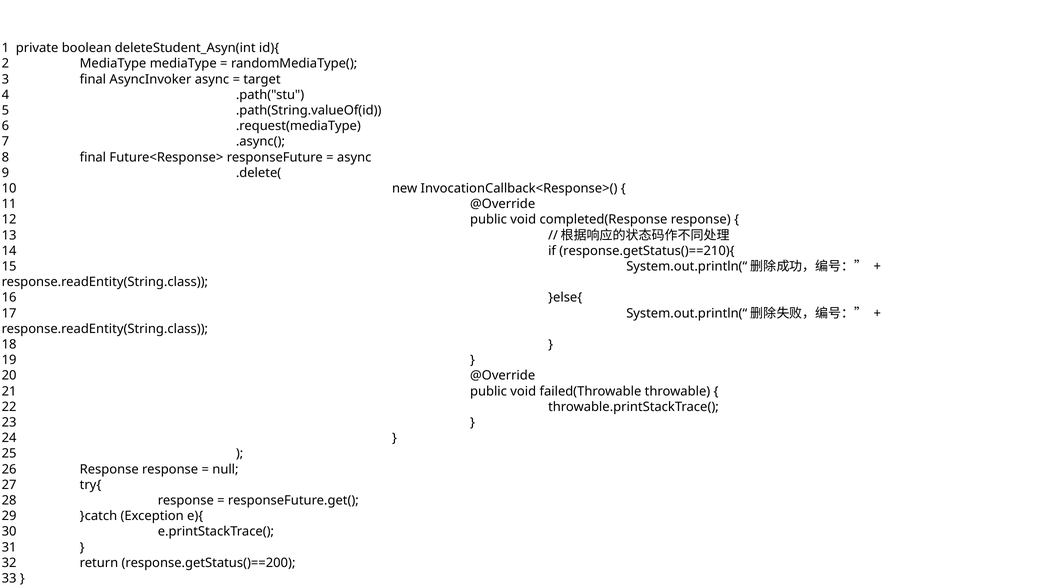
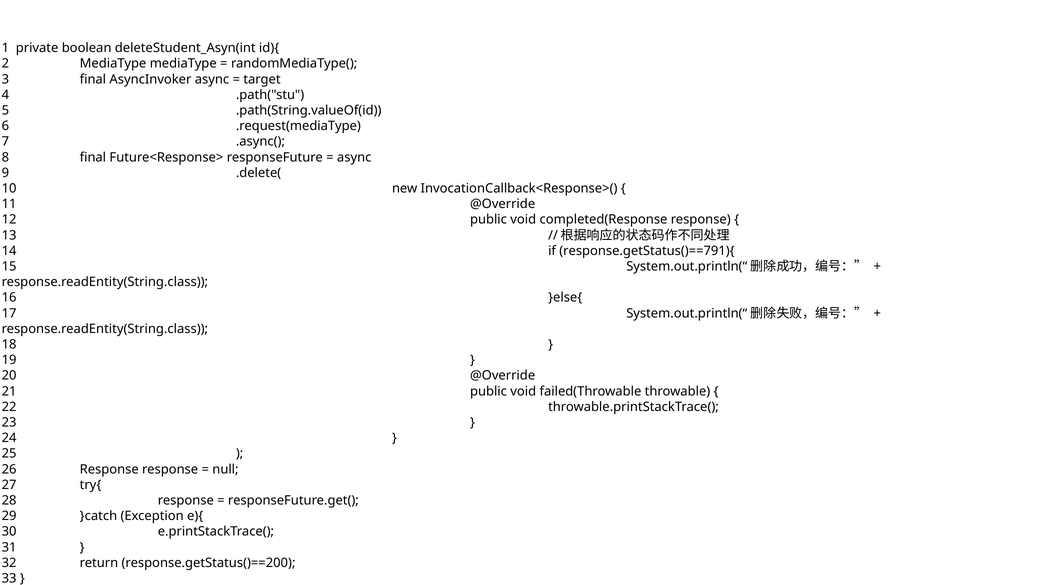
response.getStatus()==210){: response.getStatus()==210){ -> response.getStatus()==791){ (647, 251)
